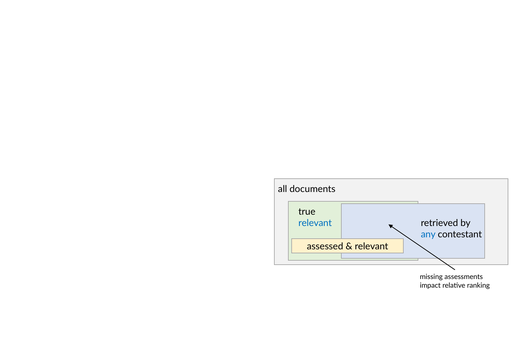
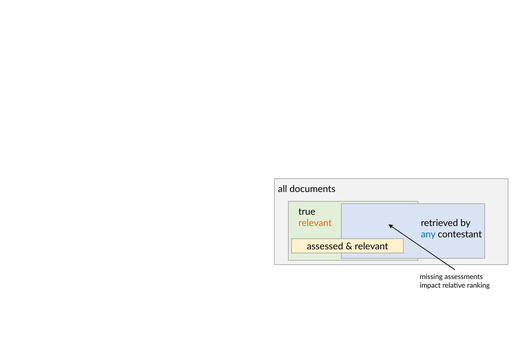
relevant colour: blue -> orange (315, 223)
